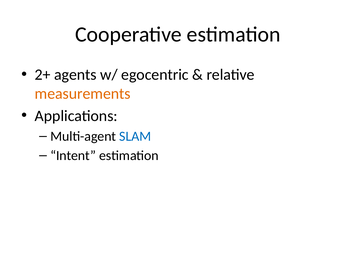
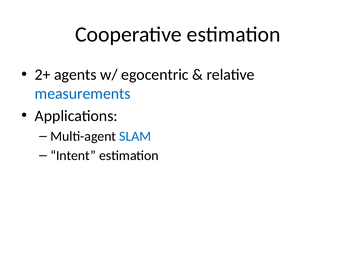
measurements colour: orange -> blue (83, 94)
